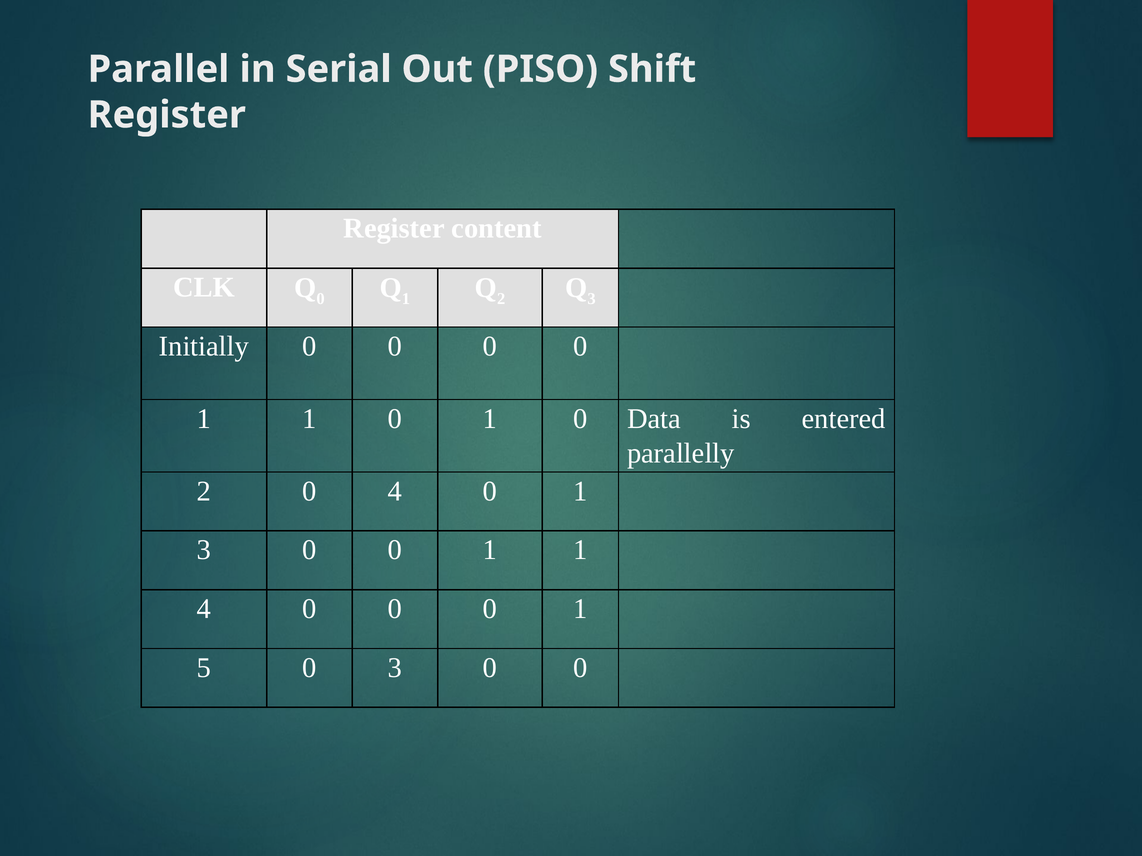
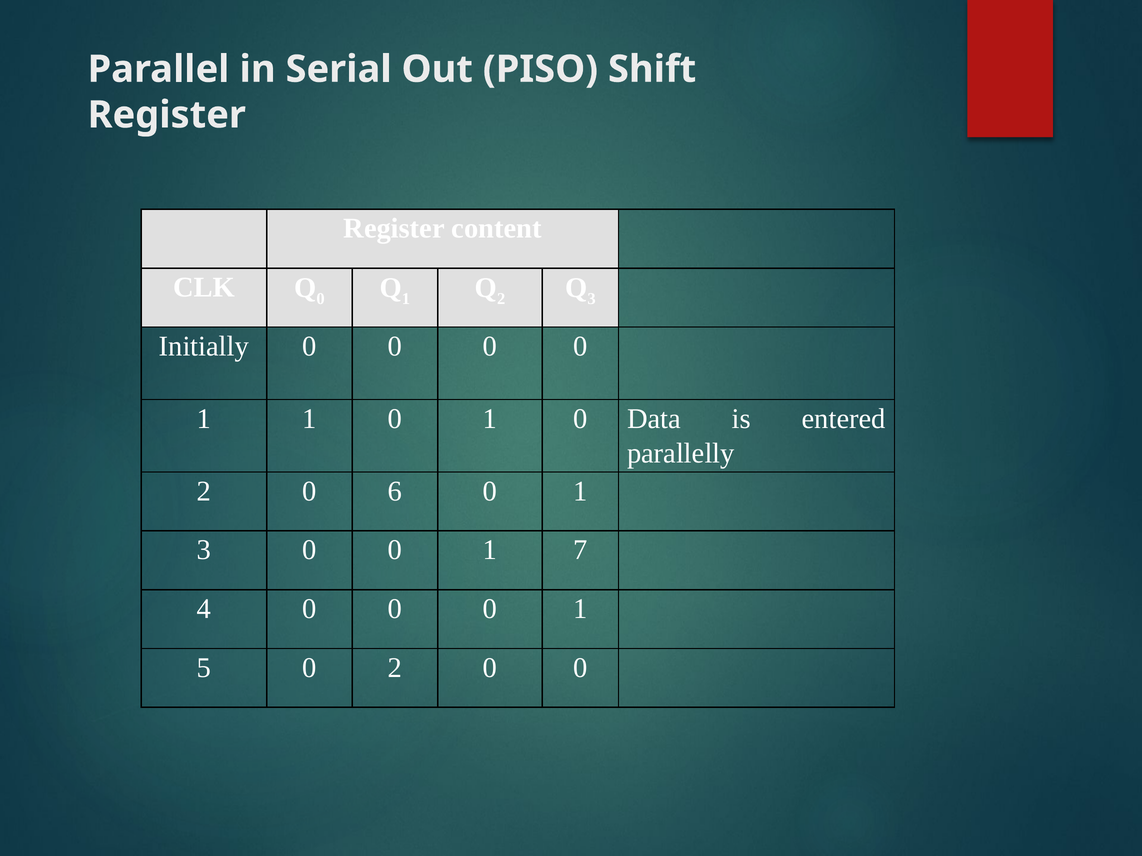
0 4: 4 -> 6 (395, 491)
1: 1 -> 7 (580, 550)
0 3: 3 -> 2 (395, 668)
